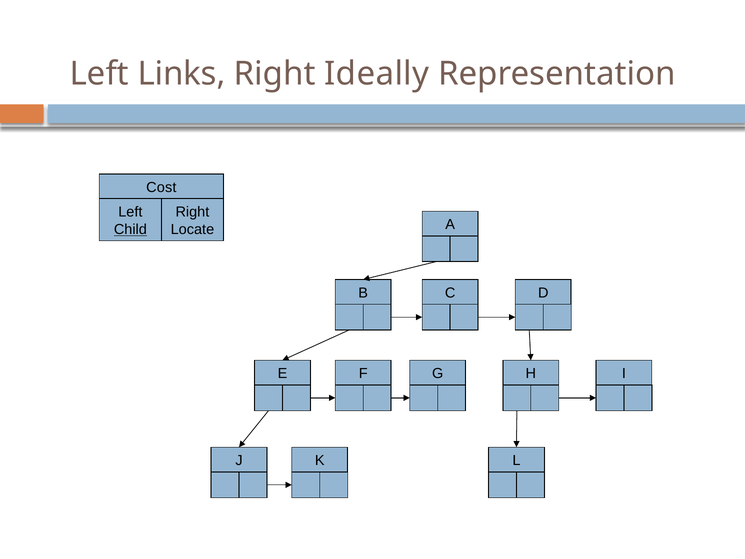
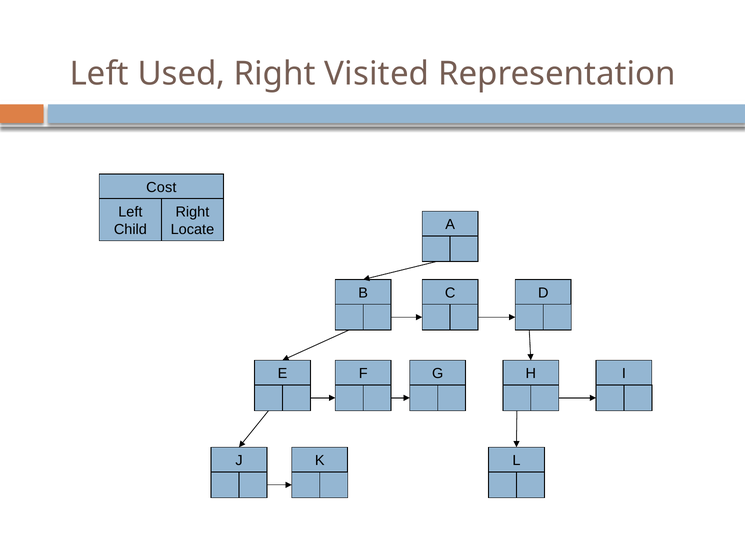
Links: Links -> Used (181, 74)
Ideally: Ideally -> Visited (377, 74)
Child underline: present -> none (130, 229)
